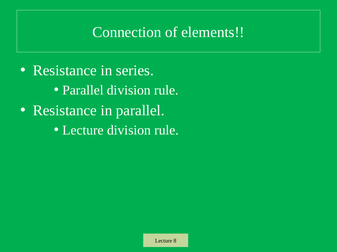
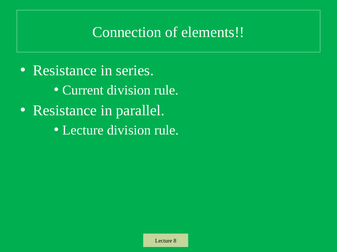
Parallel: Parallel -> Current (83, 90)
